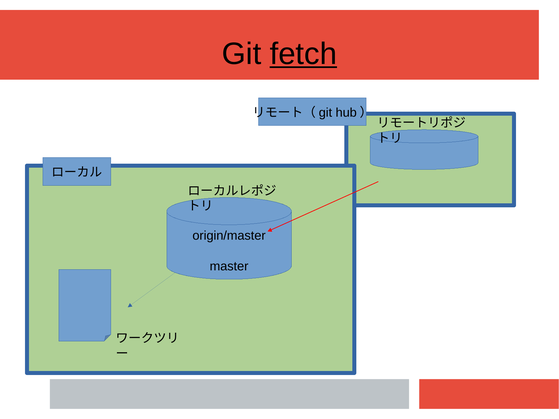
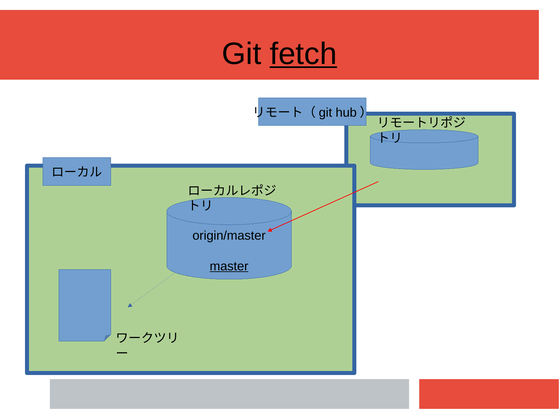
master underline: none -> present (229, 266)
